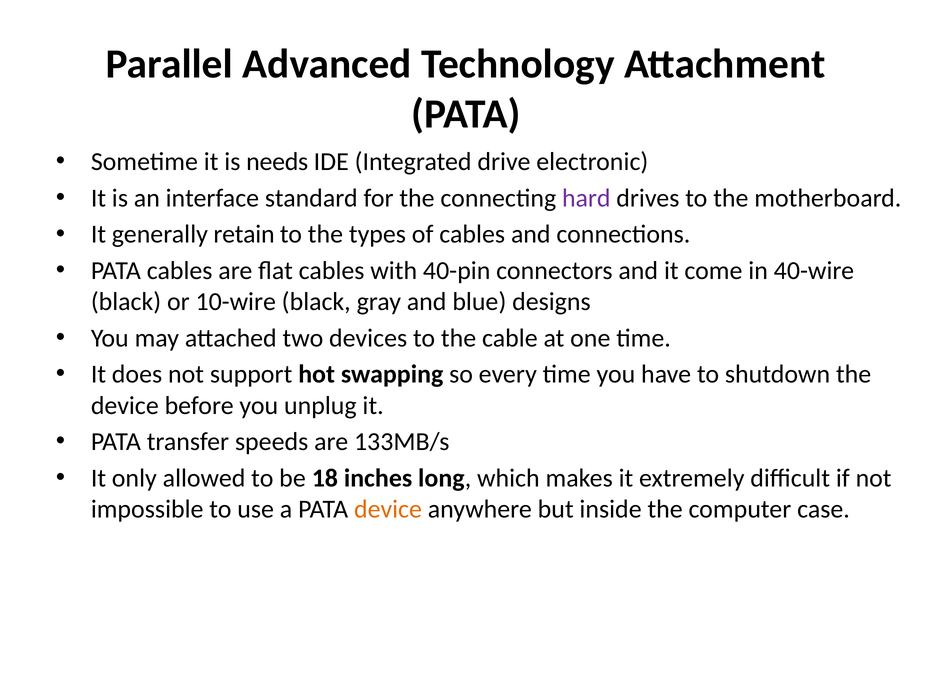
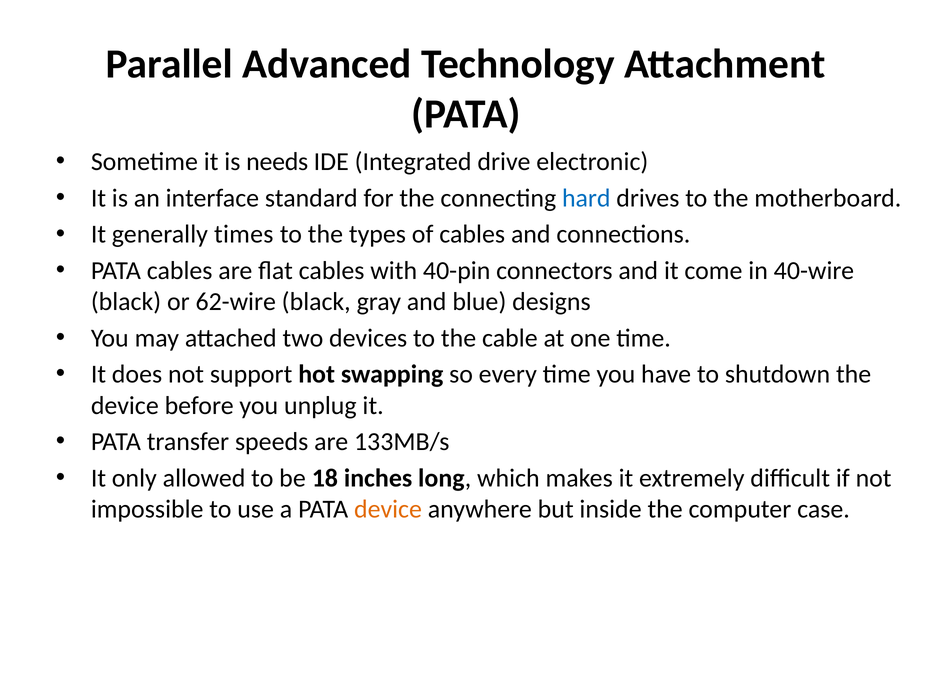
hard colour: purple -> blue (586, 198)
retain: retain -> times (244, 234)
10-wire: 10-wire -> 62-wire (236, 302)
